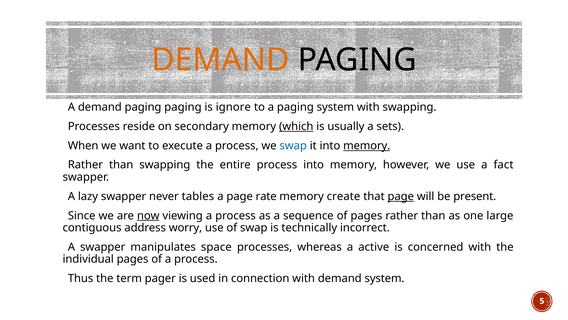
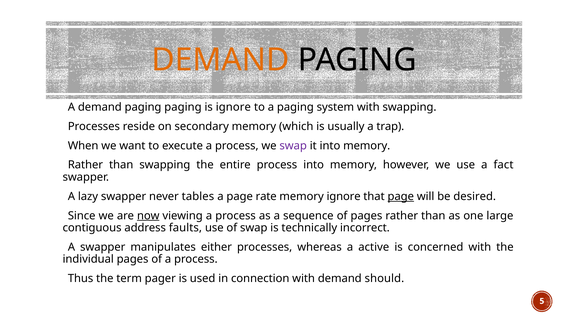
which underline: present -> none (296, 126)
sets: sets -> trap (390, 126)
swap colour: blue -> purple (293, 145)
memory underline: present -> none (367, 145)
memory create: create -> ignore (344, 196)
present: present -> desired (475, 196)
worry: worry -> faults (185, 227)
space: space -> either (216, 247)
demand system: system -> should (384, 278)
